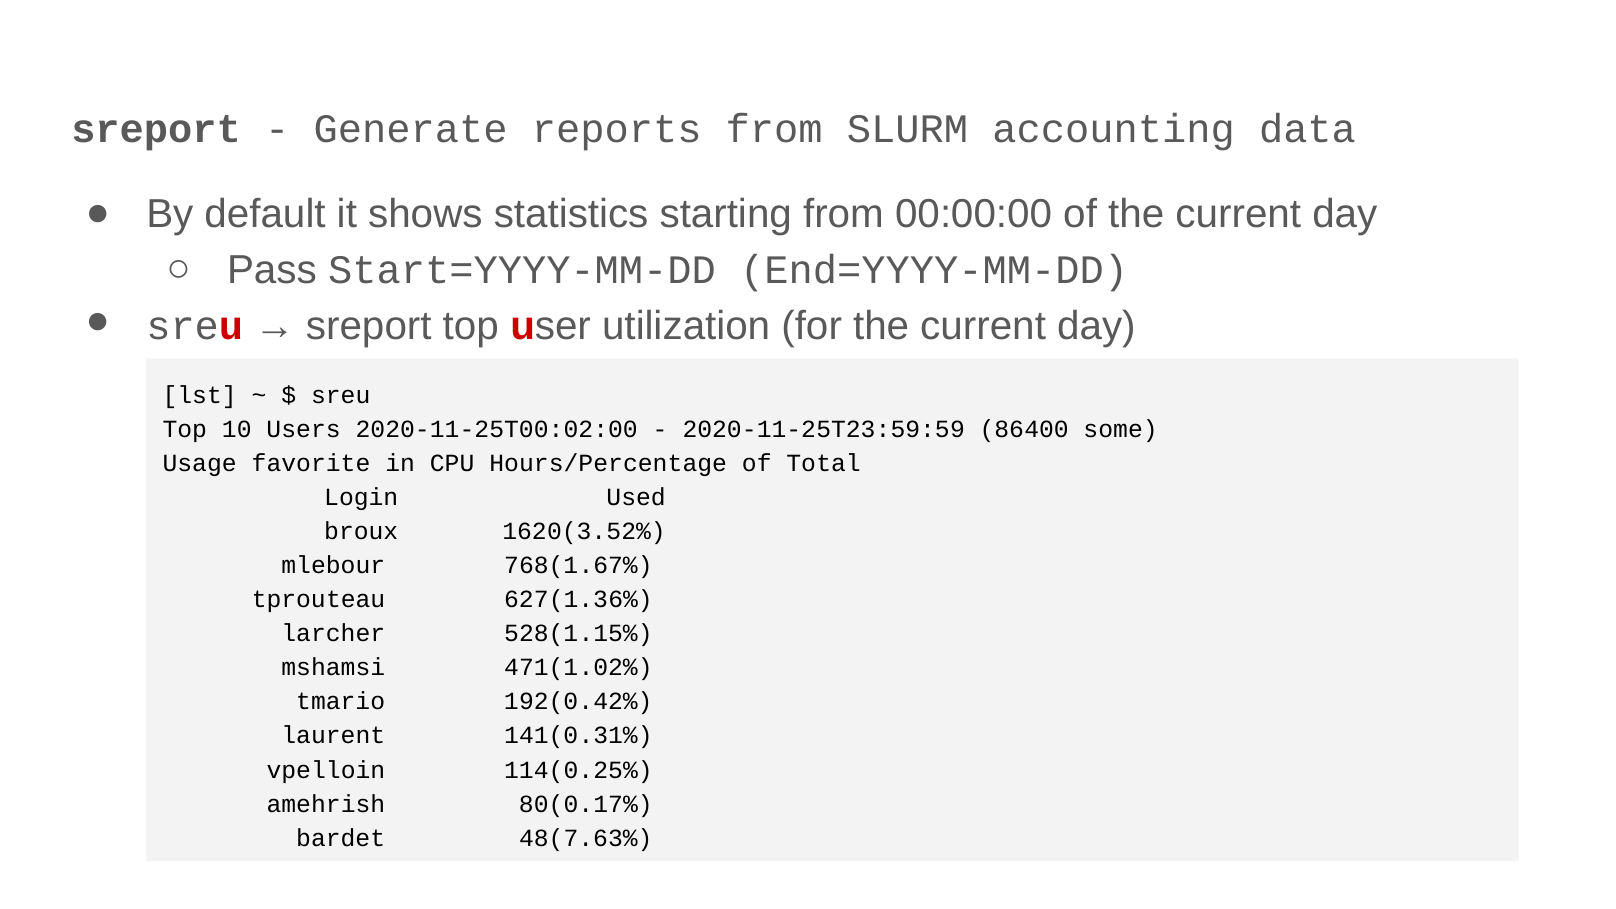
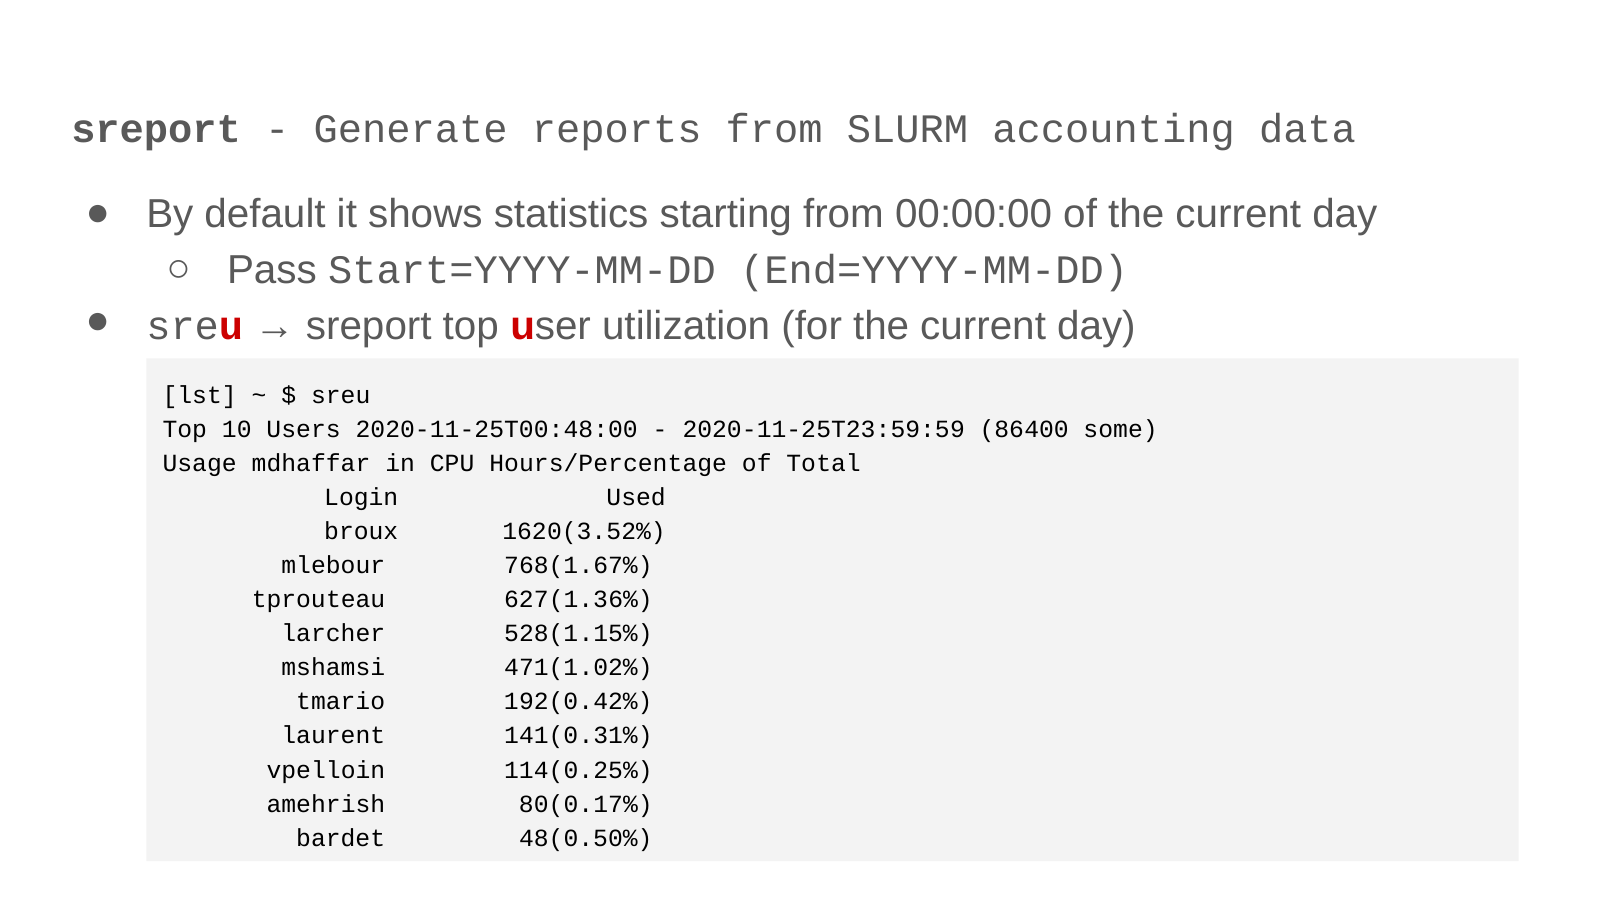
2020-11-25T00:02:00: 2020-11-25T00:02:00 -> 2020-11-25T00:48:00 (497, 430)
favorite: favorite -> mdhaffar (311, 464)
48(7.63%: 48(7.63% -> 48(0.50% (586, 838)
